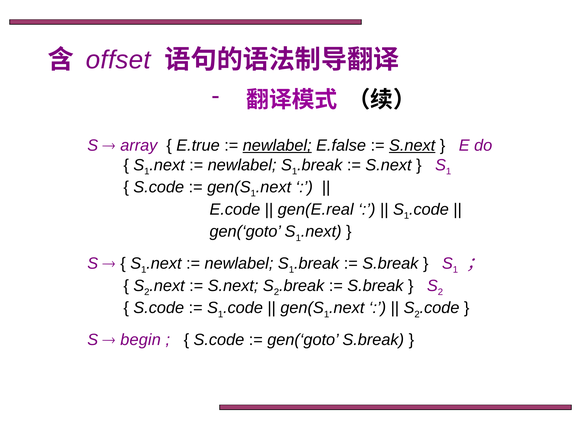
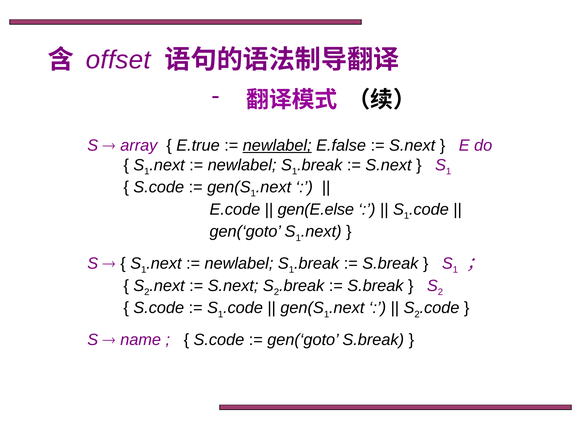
S.next underline: present -> none (412, 146)
gen(E.real: gen(E.real -> gen(E.else (316, 210)
begin: begin -> name (141, 340)
